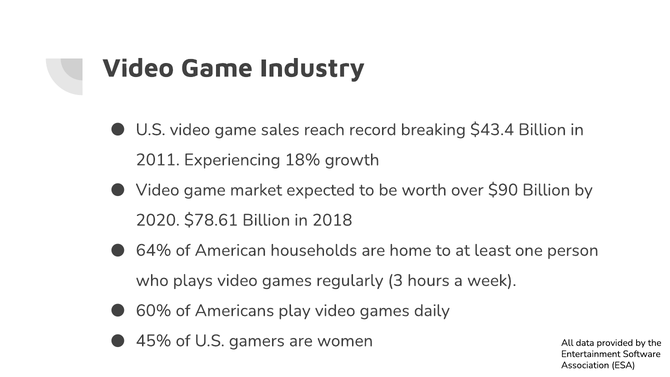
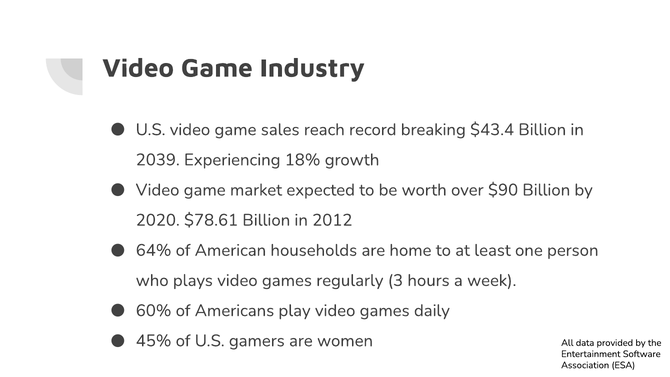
2011: 2011 -> 2039 (158, 160)
2018: 2018 -> 2012 (332, 220)
